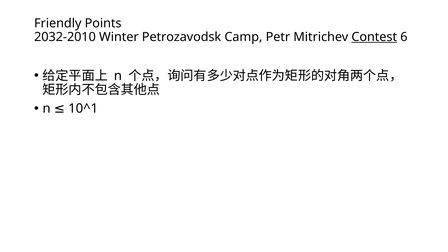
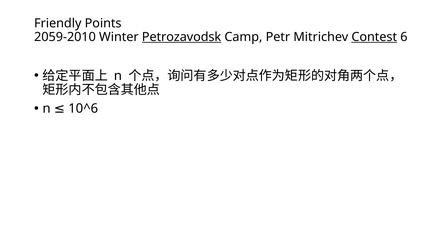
2032-2010: 2032-2010 -> 2059-2010 (65, 37)
Petrozavodsk underline: none -> present (182, 37)
10^1: 10^1 -> 10^6 (83, 109)
